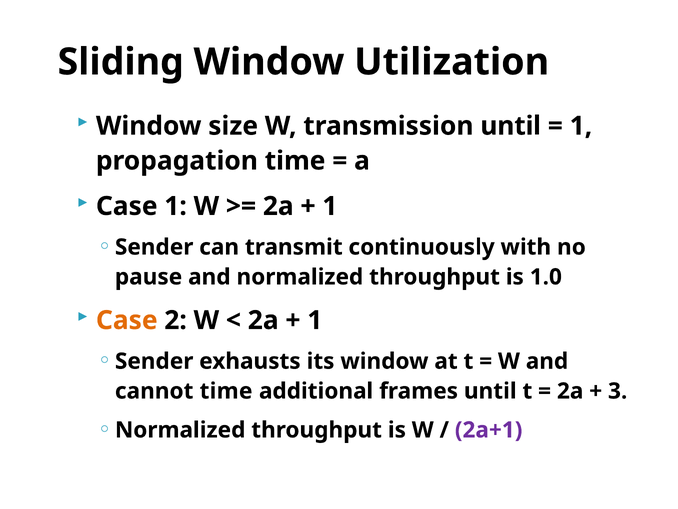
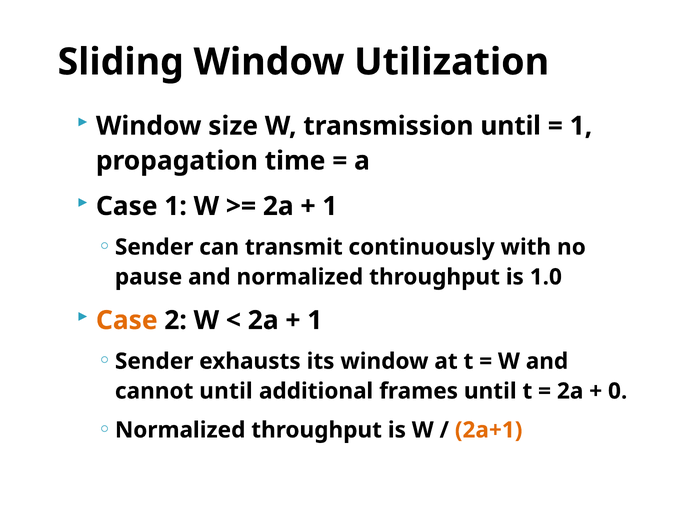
cannot time: time -> until (226, 391)
3: 3 -> 0 (618, 391)
2a+1 colour: purple -> orange (489, 430)
